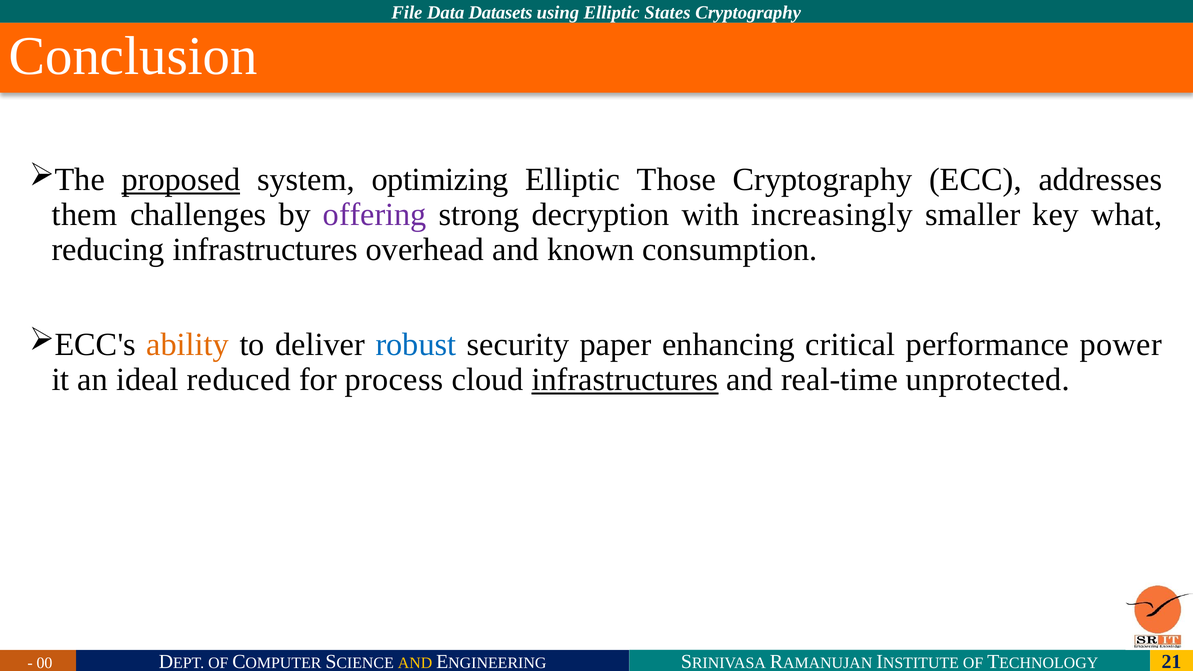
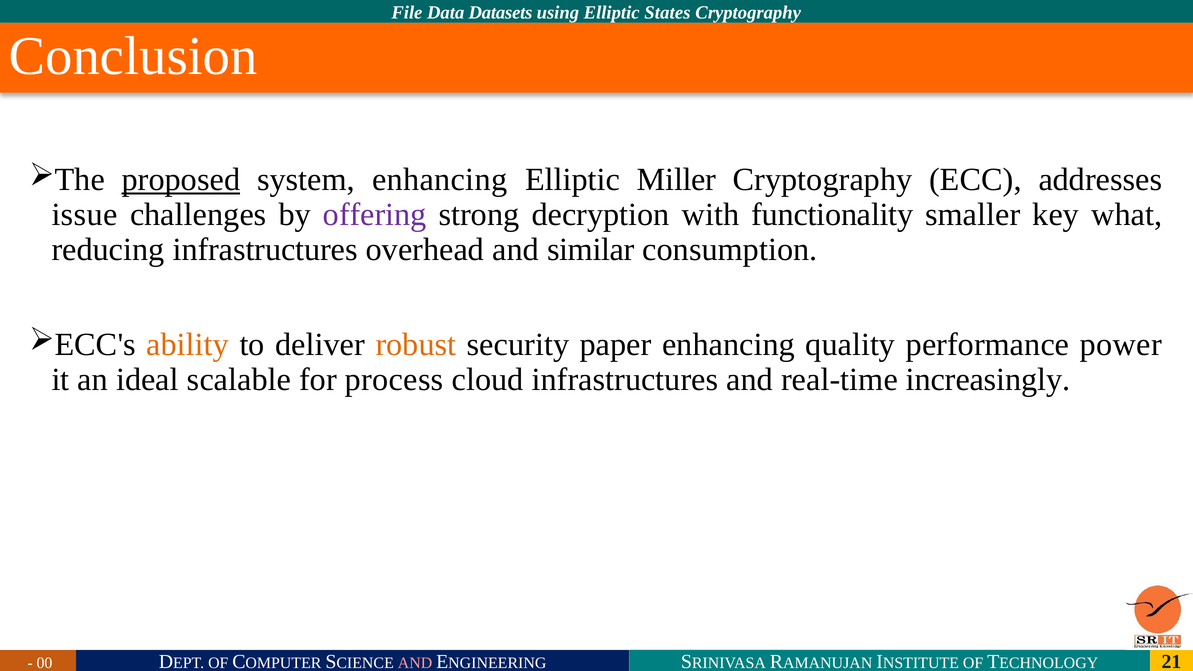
system optimizing: optimizing -> enhancing (440, 180)
Those: Those -> Miller (677, 180)
them: them -> issue (84, 215)
increasingly: increasingly -> functionality (832, 215)
known: known -> similar (591, 250)
robust colour: blue -> orange (416, 344)
critical: critical -> quality (850, 344)
reduced: reduced -> scalable (239, 379)
infrastructures underline: present -> none (625, 379)
unprotected: unprotected -> increasingly (988, 379)
AND colour: yellow -> pink (415, 663)
